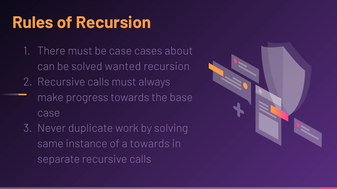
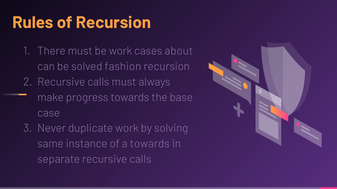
be case: case -> work (120, 51)
wanted: wanted -> fashion (123, 67)
